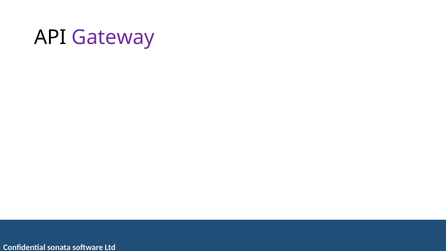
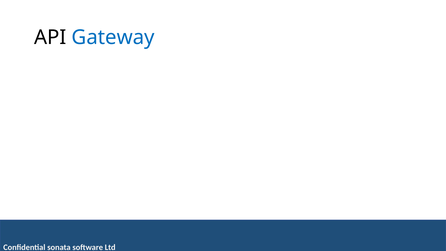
Gateway colour: purple -> blue (113, 37)
